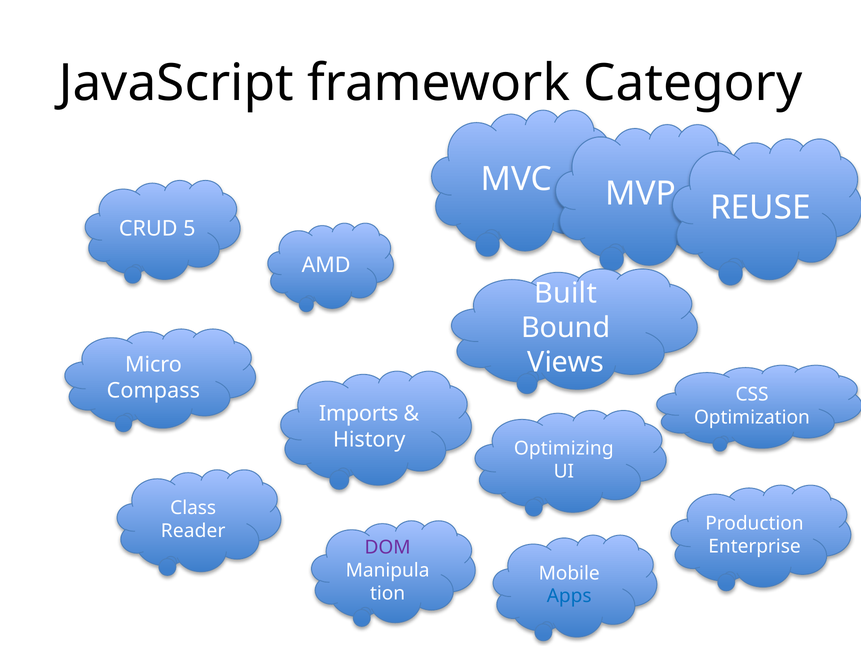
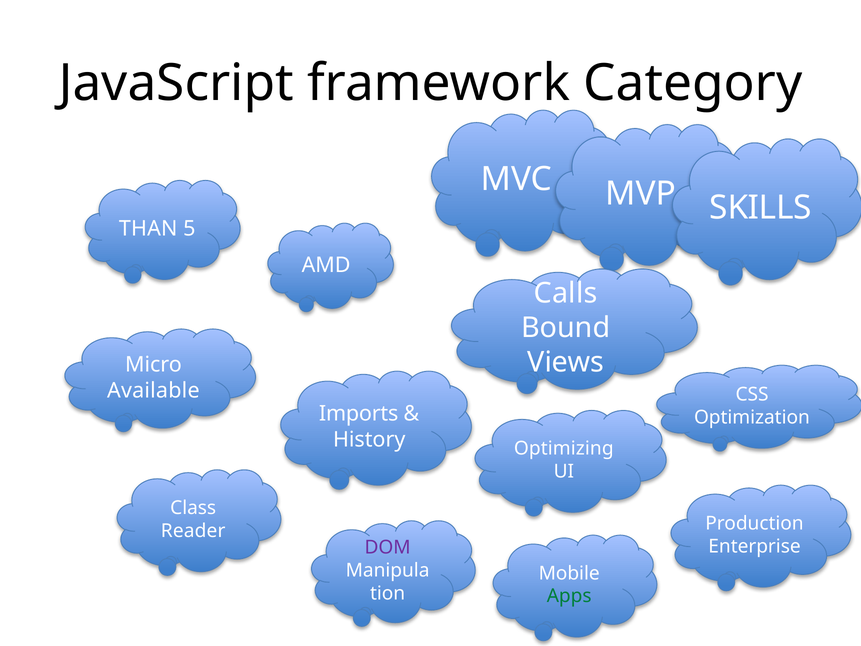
REUSE: REUSE -> SKILLS (761, 208)
CRUD: CRUD -> THAN (148, 229)
Built: Built -> Calls (566, 293)
Compass: Compass -> Available (153, 390)
Apps colour: blue -> green (569, 596)
